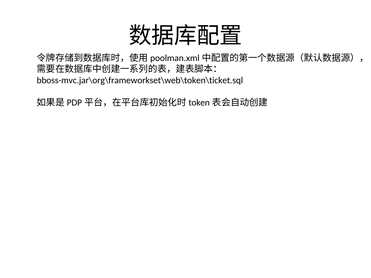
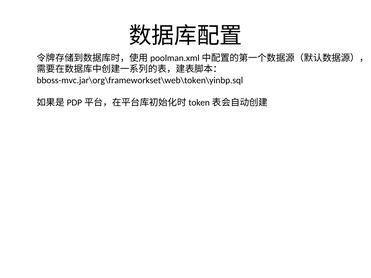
bboss-mvc.jar\org\frameworkset\web\token\ticket.sql: bboss-mvc.jar\org\frameworkset\web\token\ticket.sql -> bboss-mvc.jar\org\frameworkset\web\token\yinbp.sql (140, 80)
